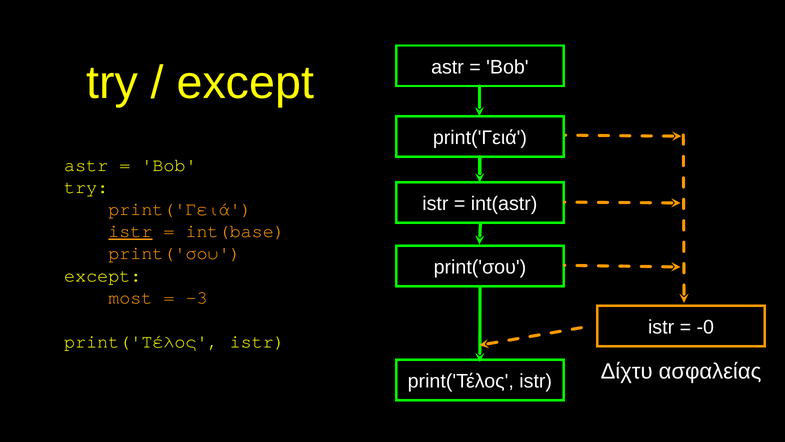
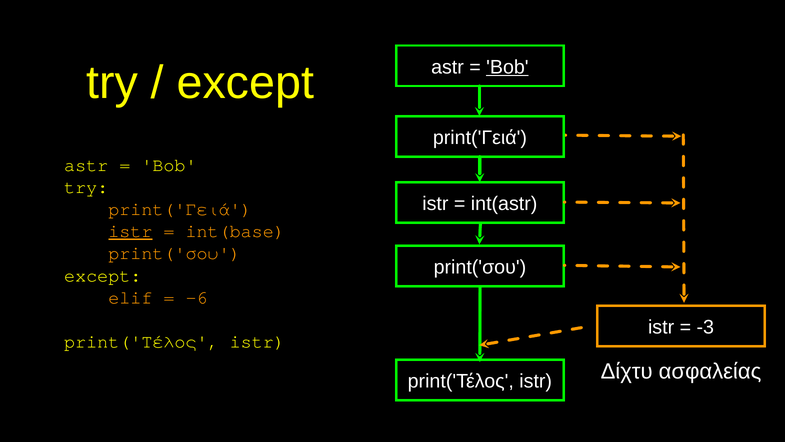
Bob underline: none -> present (507, 67)
most: most -> elif (130, 297)
-3: -3 -> -6 (197, 297)
-0: -0 -> -3 (705, 327)
